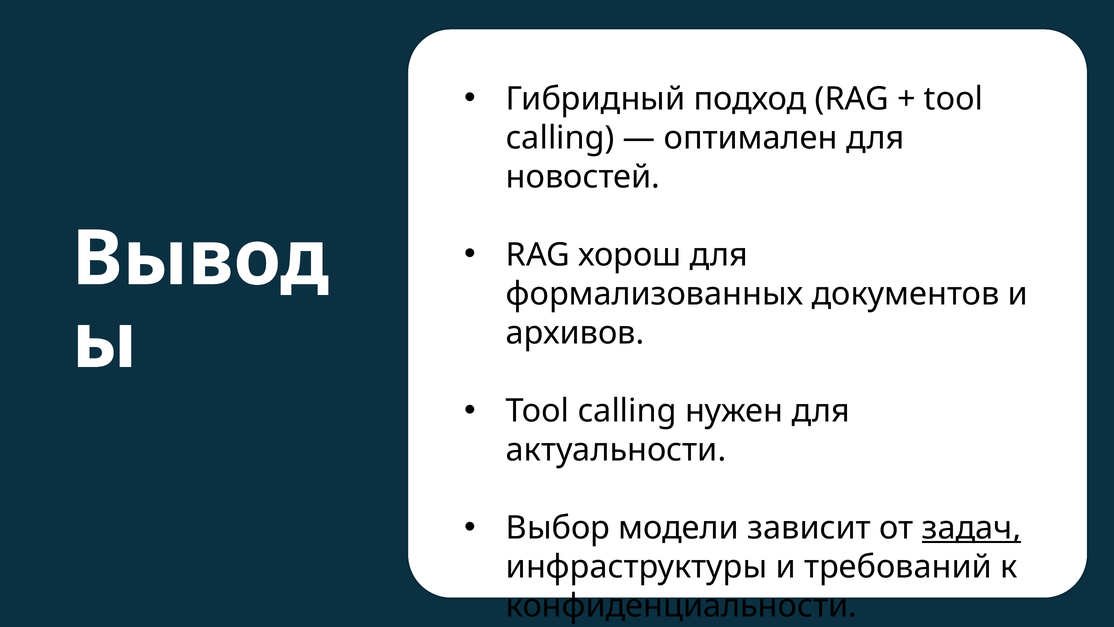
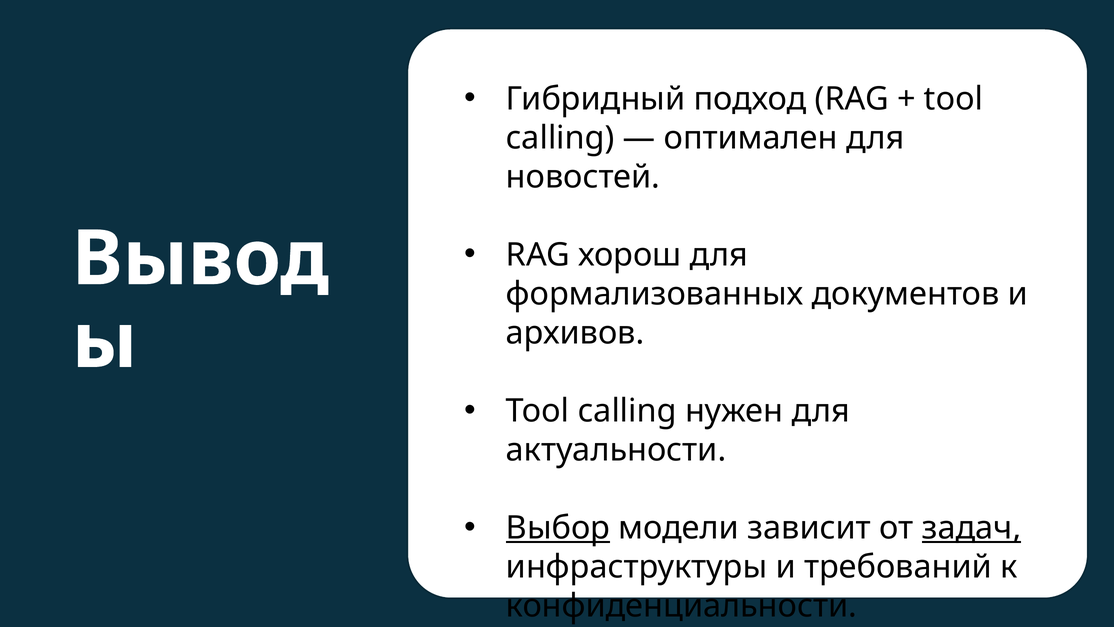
Выбор underline: none -> present (558, 528)
